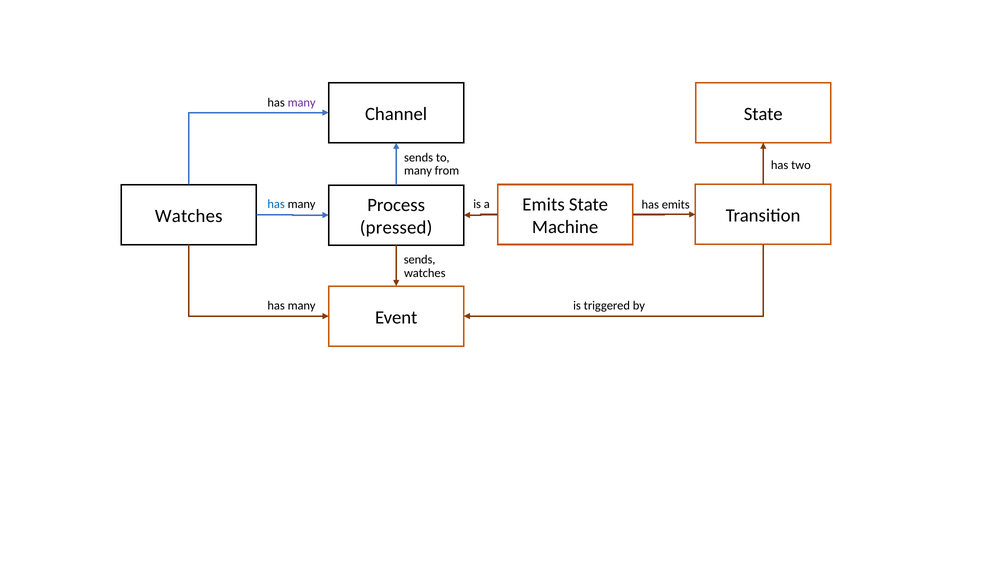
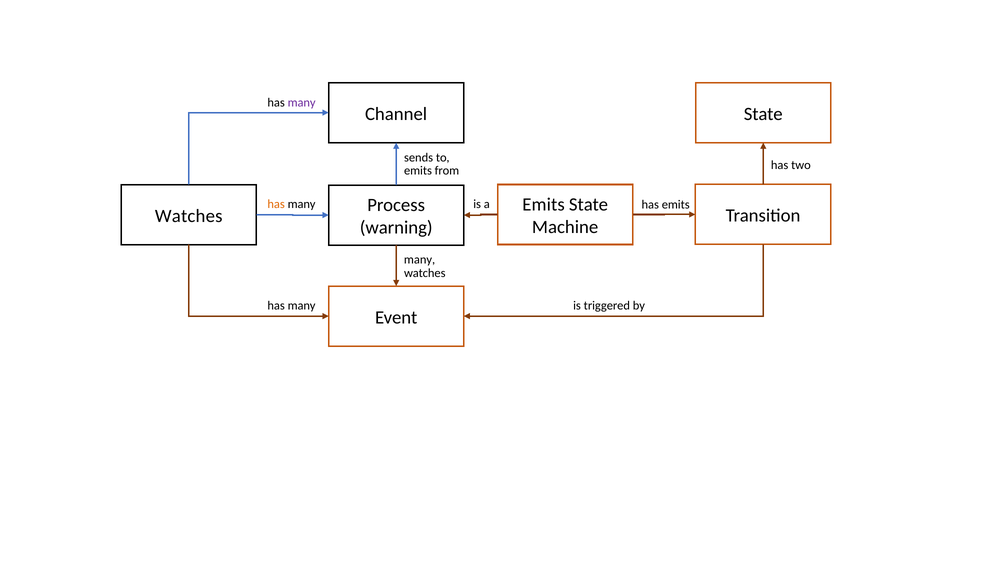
many: many -> emits (418, 171)
has colour: blue -> orange (276, 204)
pressed: pressed -> warning (396, 228)
sends: sends -> many (420, 260)
